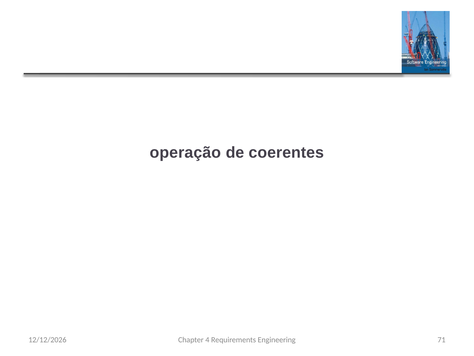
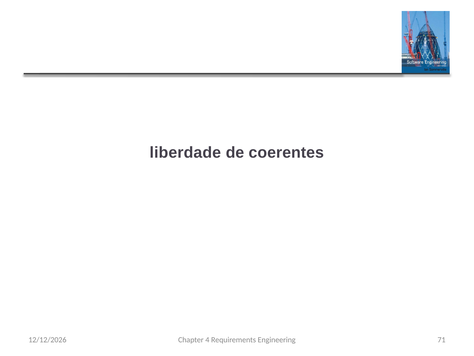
operação: operação -> liberdade (185, 152)
